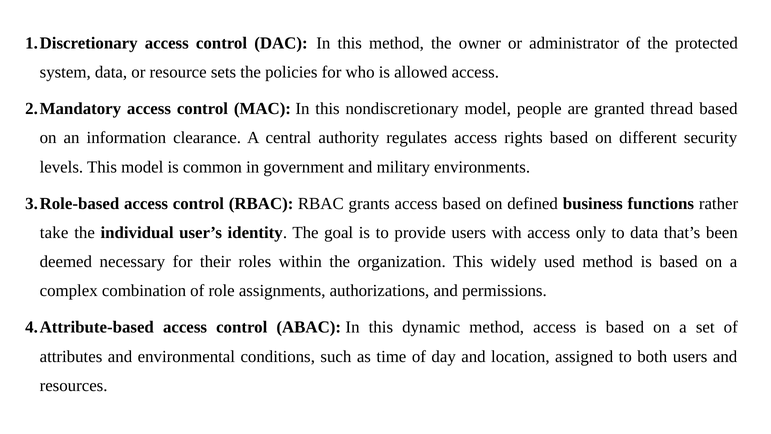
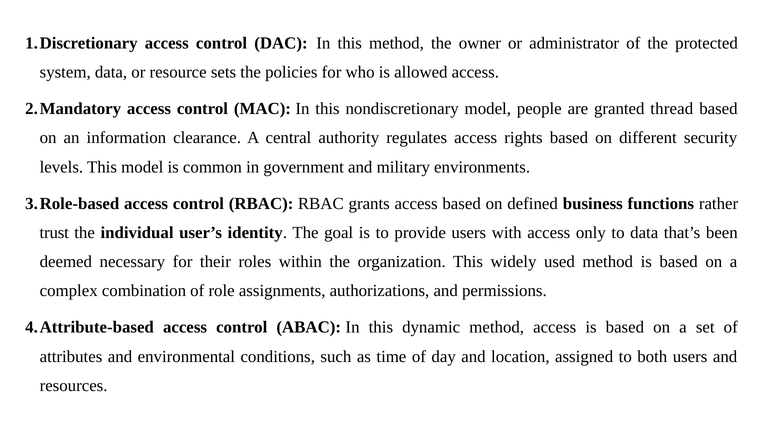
take: take -> trust (54, 232)
